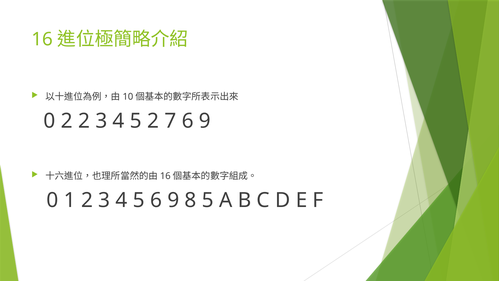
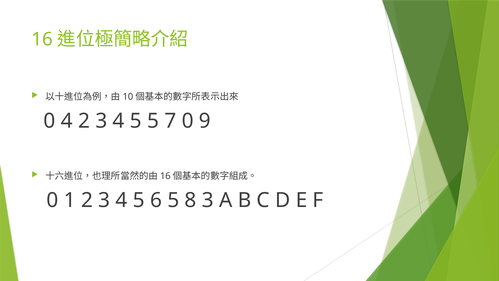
0 2: 2 -> 4 (67, 121)
5 2: 2 -> 5 (153, 121)
7 6: 6 -> 0 (188, 121)
5 6 9: 9 -> 5 (173, 200)
8 5: 5 -> 3 (208, 200)
